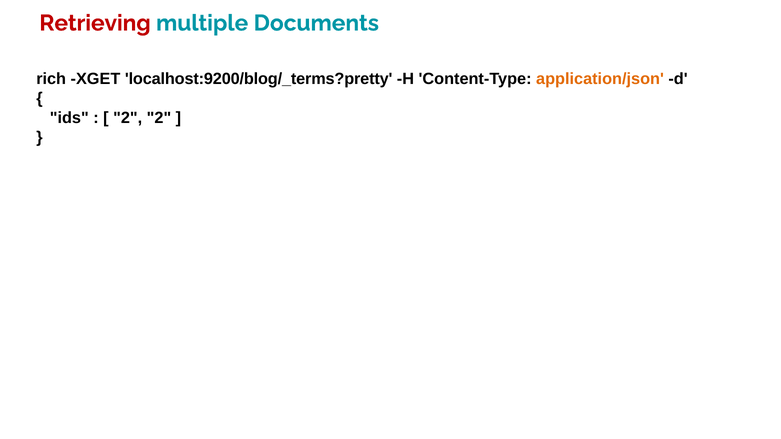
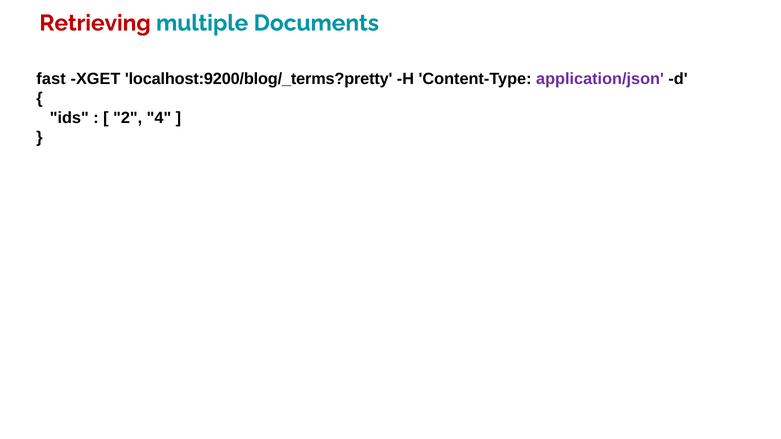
rich: rich -> fast (51, 79)
application/json colour: orange -> purple (600, 79)
2 2: 2 -> 4 (159, 118)
